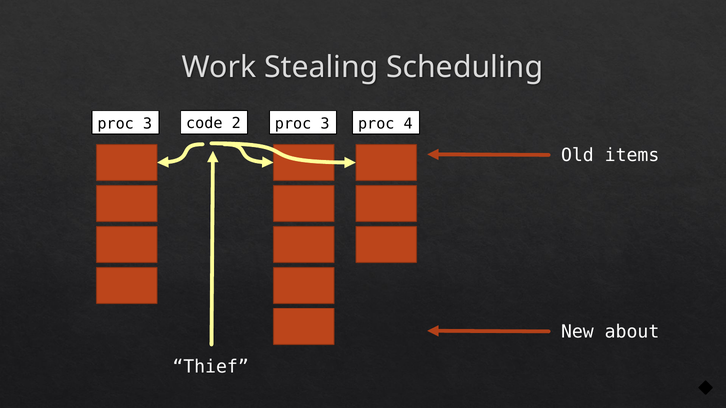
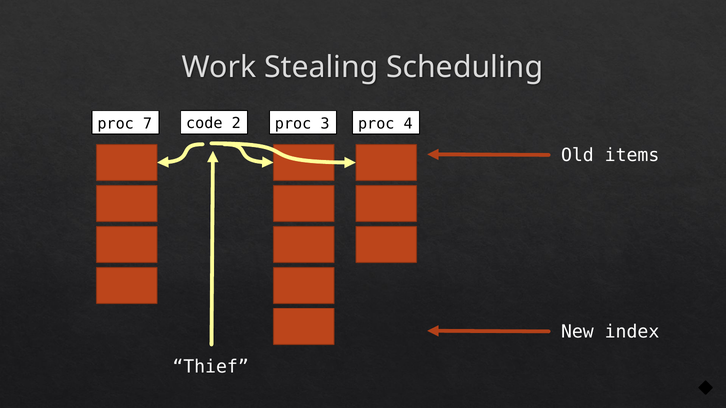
3: 3 -> 7 (148, 124)
about: about -> index (632, 332)
